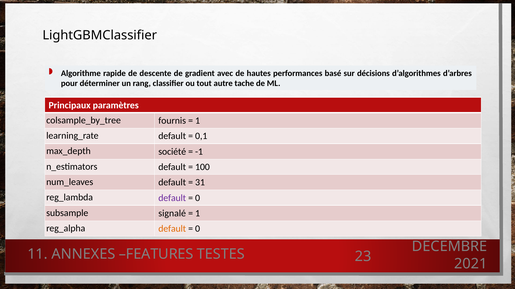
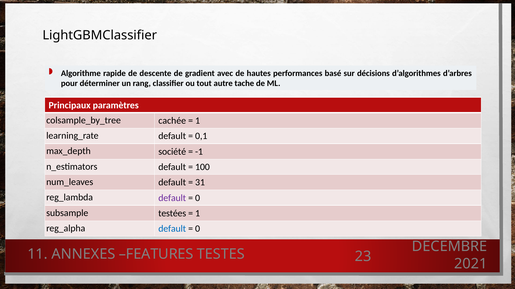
fournis: fournis -> cachée (172, 121)
signalé: signalé -> testées (172, 214)
default colour: orange -> blue (172, 229)
